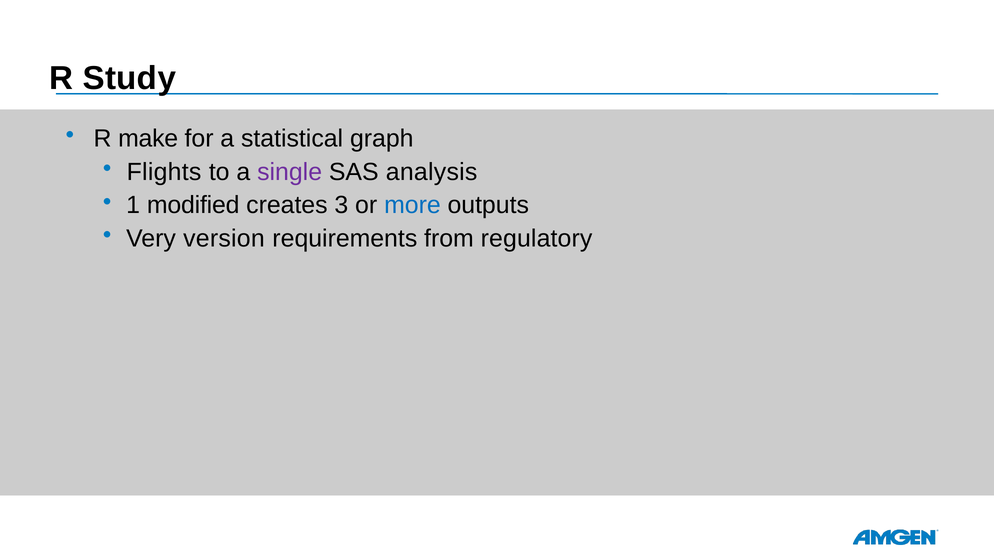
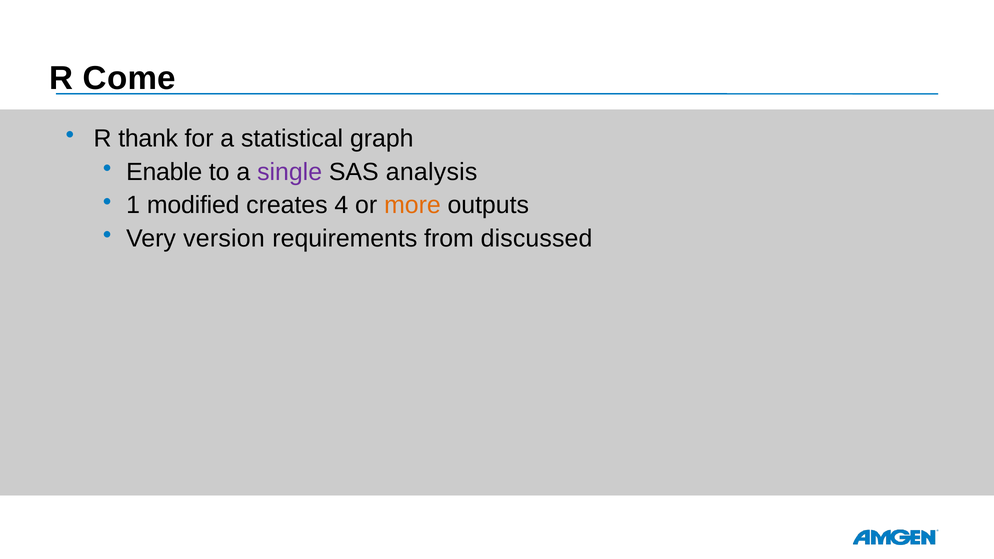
Study: Study -> Come (129, 78)
make: make -> thank (148, 139)
Flights: Flights -> Enable (164, 172)
3: 3 -> 4 (341, 205)
more colour: blue -> orange (412, 205)
regulatory: regulatory -> discussed (537, 239)
